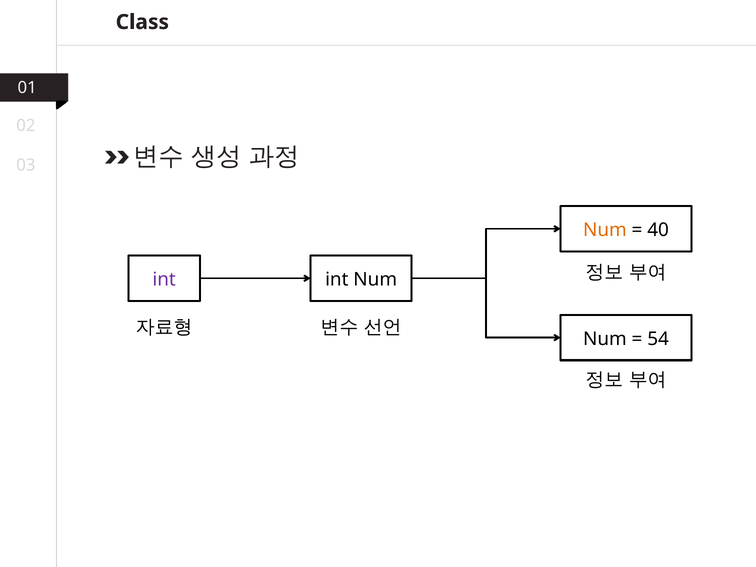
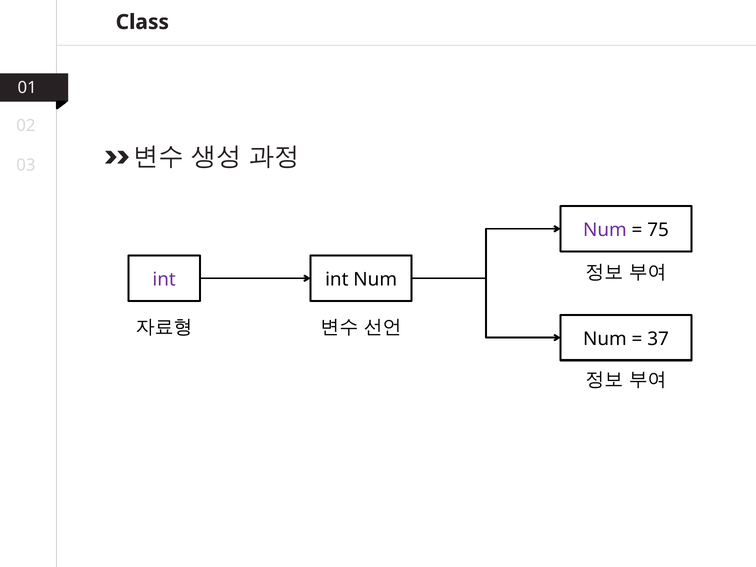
Num colour: orange -> purple (605, 230)
40: 40 -> 75 (658, 230)
54: 54 -> 37 (658, 339)
